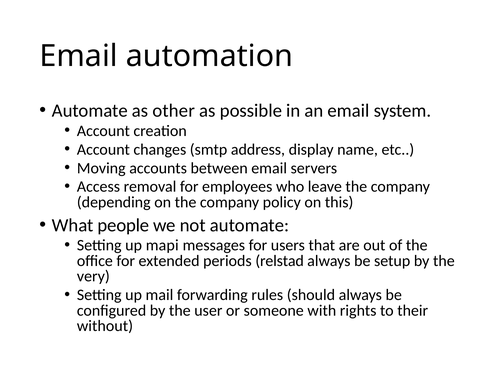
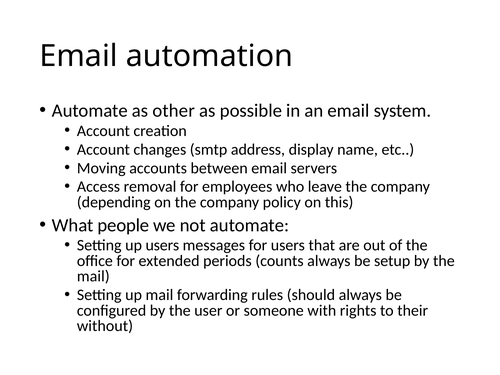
up mapi: mapi -> users (162, 245)
relstad: relstad -> counts (279, 261)
very: very -> mail (93, 276)
